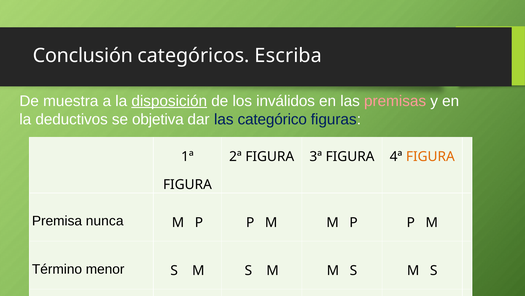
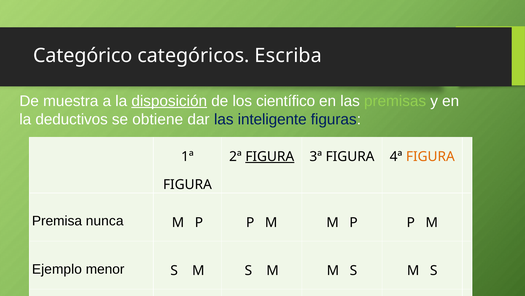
Conclusión: Conclusión -> Categórico (83, 56)
inválidos: inválidos -> científico (286, 101)
premisas colour: pink -> light green (395, 101)
objetiva: objetiva -> obtiene (158, 119)
categórico: categórico -> inteligente (272, 119)
FIGURA underline: none -> present (270, 156)
Término: Término -> Ejemplo (57, 269)
